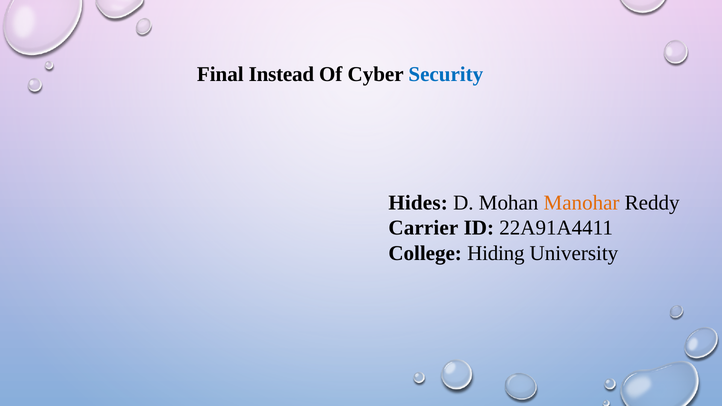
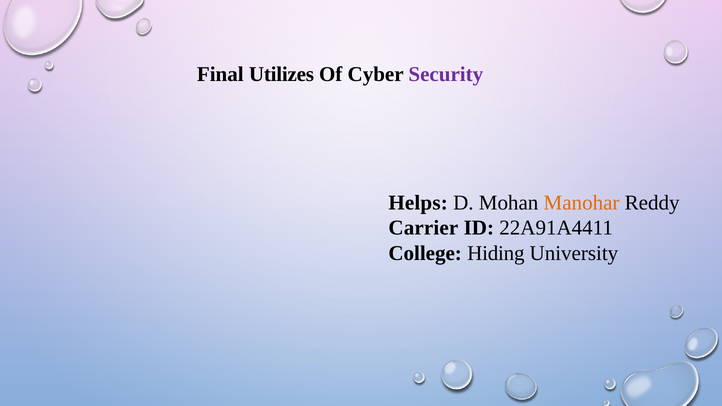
Instead: Instead -> Utilizes (281, 75)
Security colour: blue -> purple (446, 75)
Hides: Hides -> Helps (418, 203)
